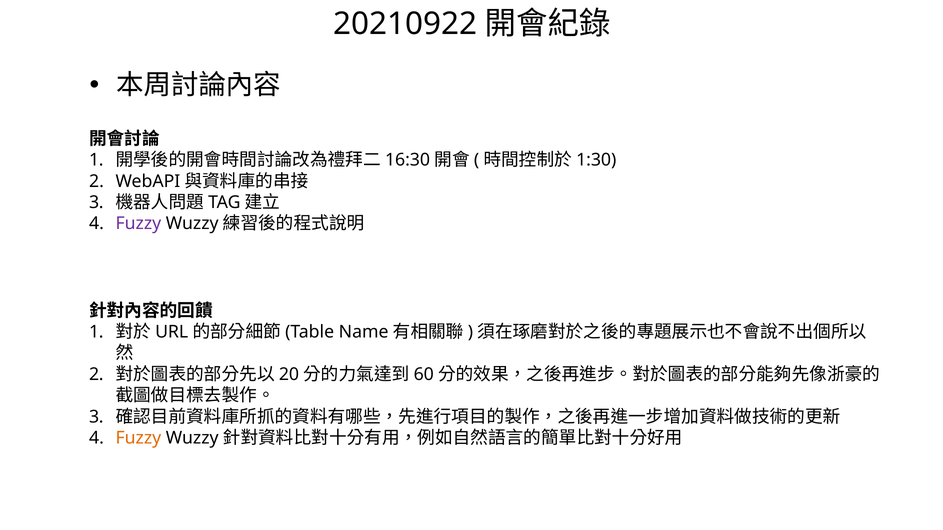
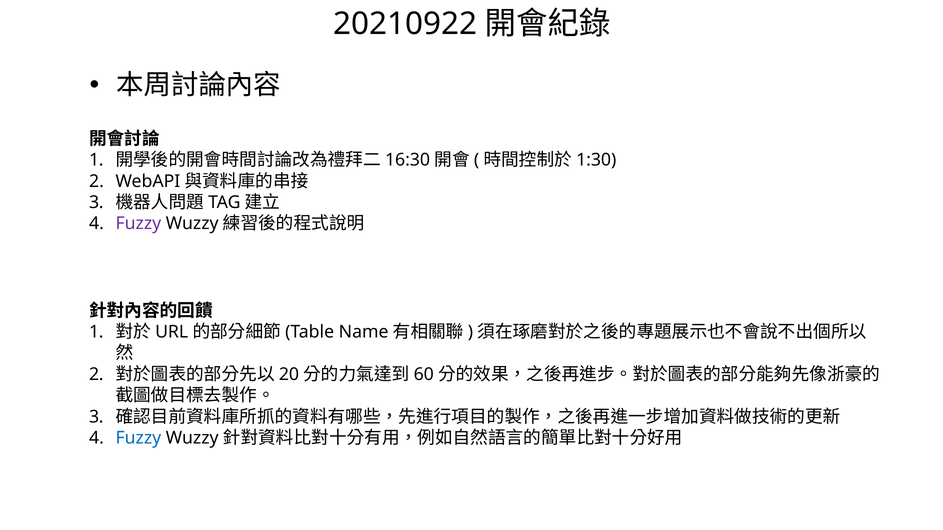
Fuzzy colour: orange -> blue (138, 438)
